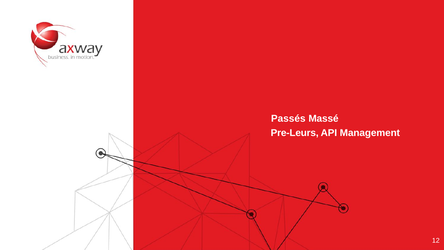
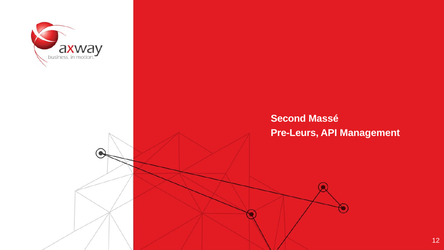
Passés: Passés -> Second (288, 118)
